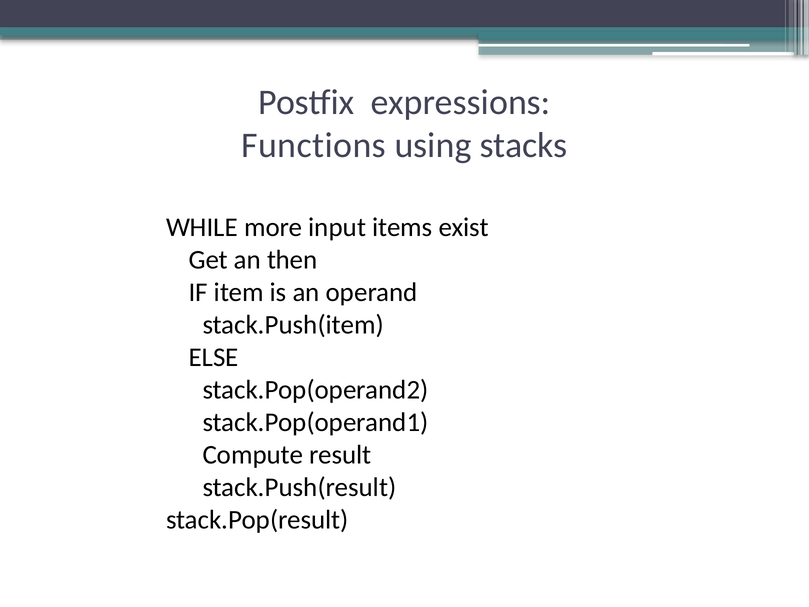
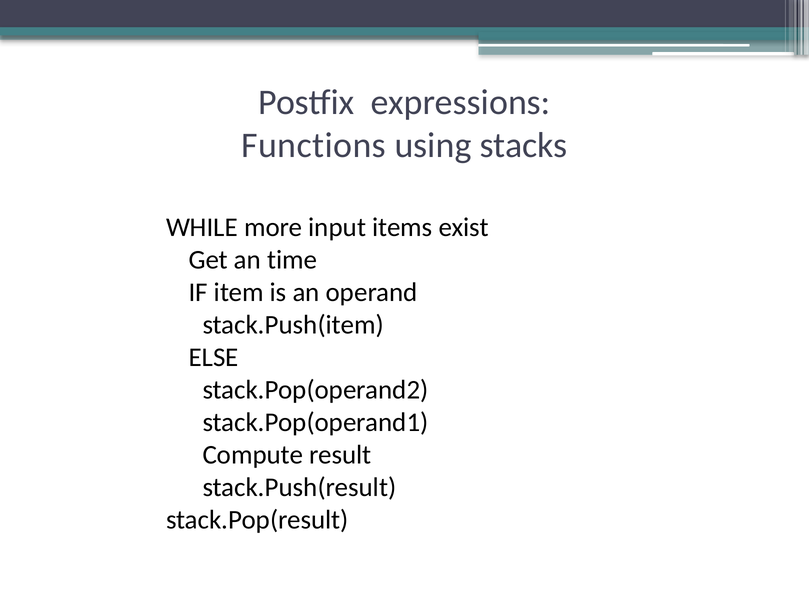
then: then -> time (292, 260)
